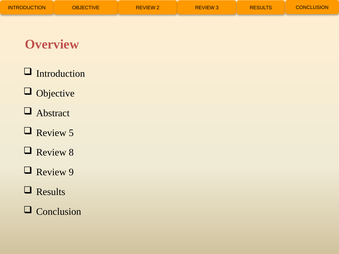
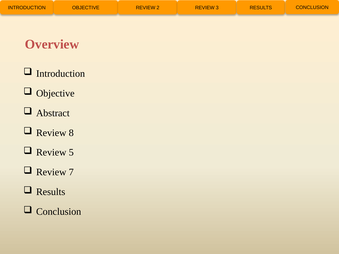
5: 5 -> 8 (71, 133)
8: 8 -> 5 (71, 153)
9: 9 -> 7 (71, 172)
